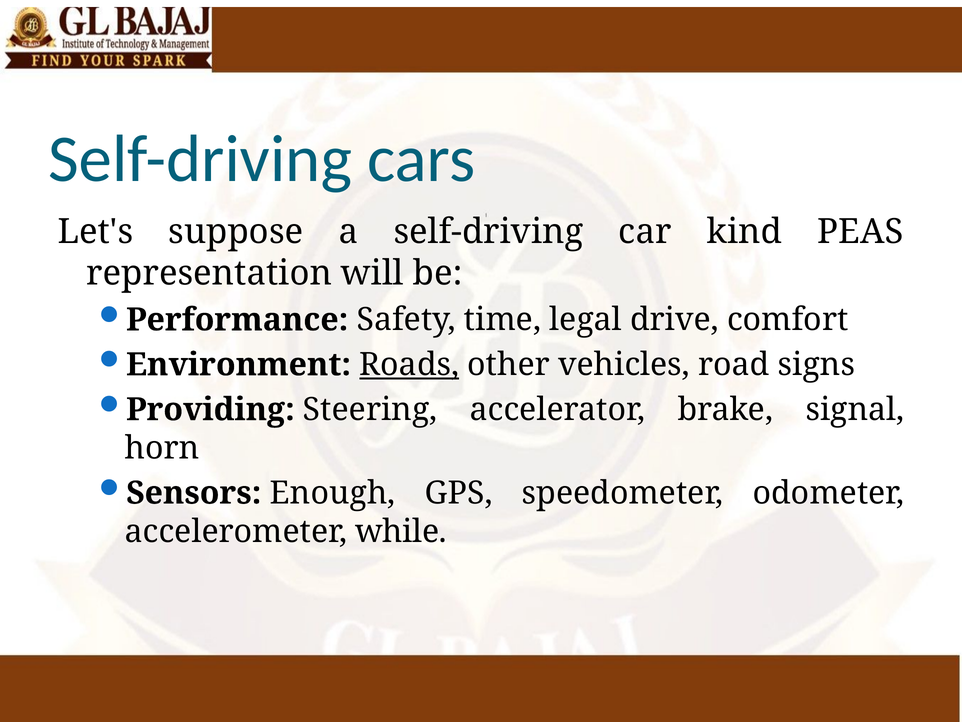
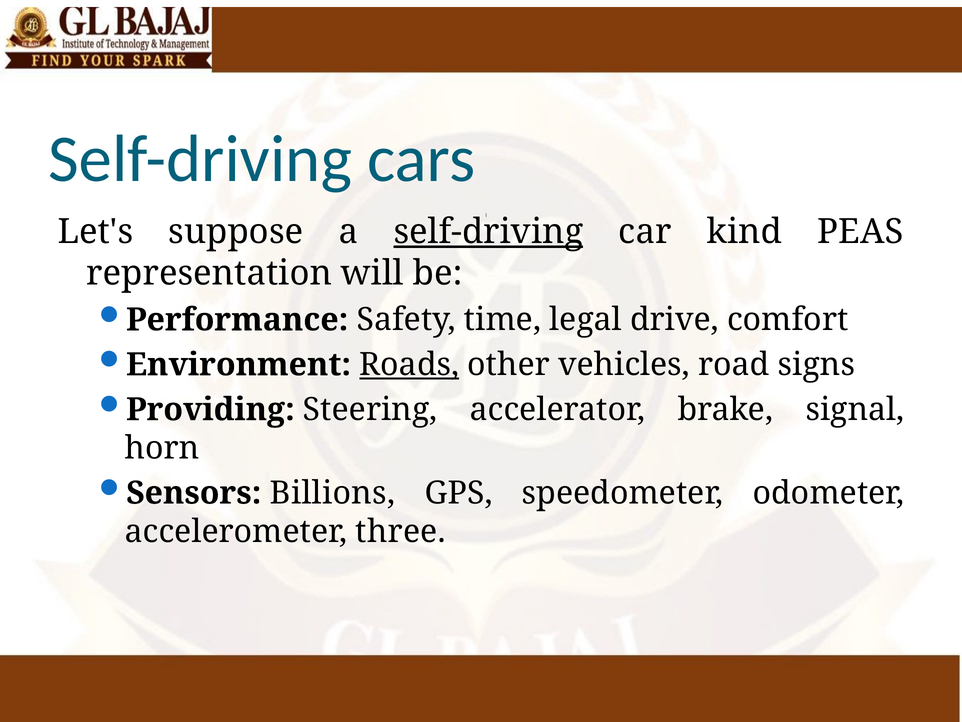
self-driving underline: none -> present (488, 232)
Enough: Enough -> Billions (333, 493)
while: while -> three (401, 531)
